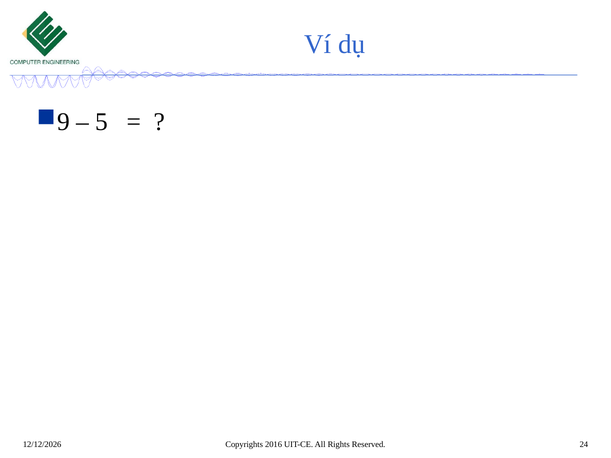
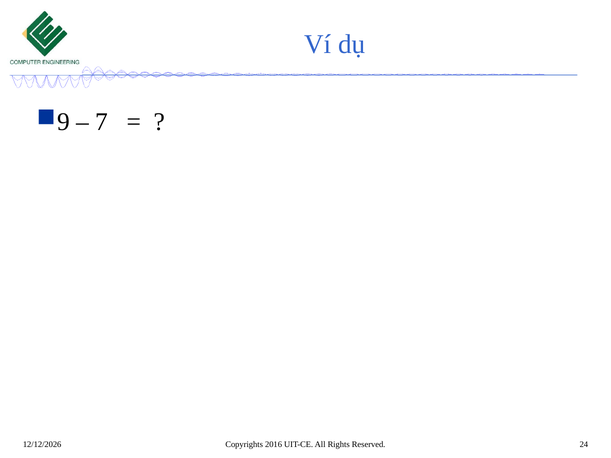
5: 5 -> 7 (102, 122)
